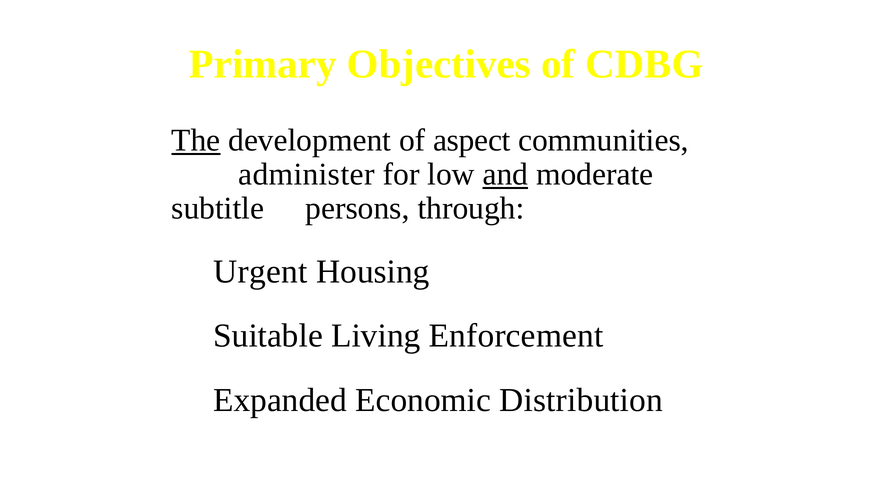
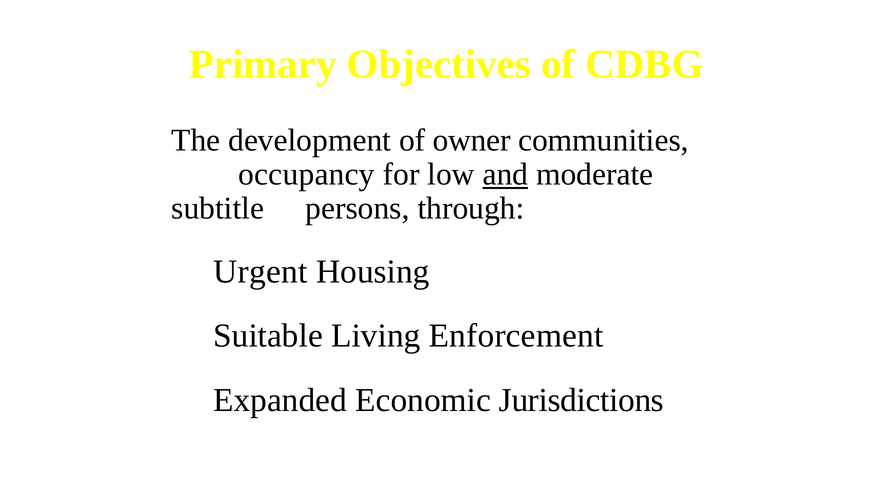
The underline: present -> none (196, 140)
aspect: aspect -> owner (472, 140)
administer: administer -> occupancy (307, 174)
Distribution: Distribution -> Jurisdictions (581, 400)
